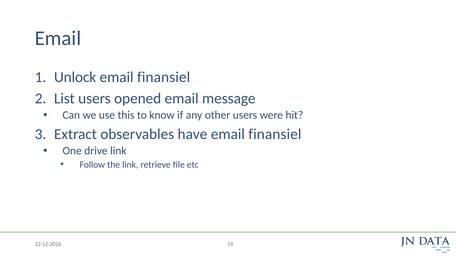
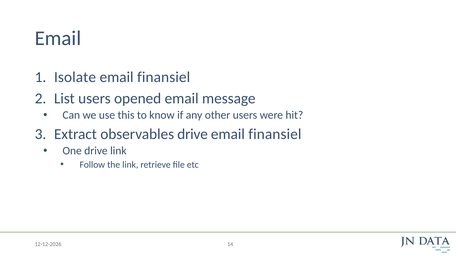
Unlock: Unlock -> Isolate (75, 77)
observables have: have -> drive (193, 134)
